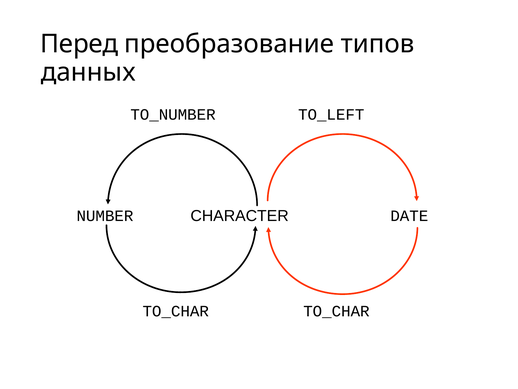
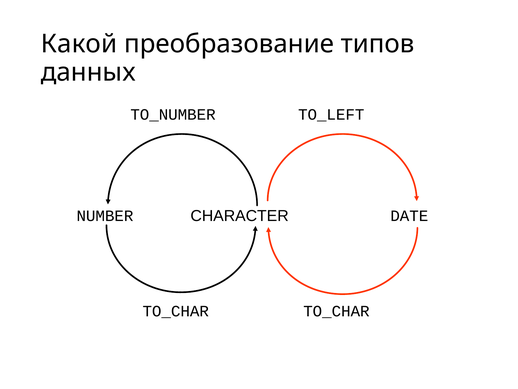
Перед: Перед -> Какой (79, 44)
